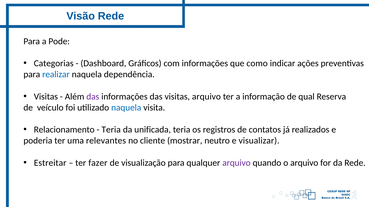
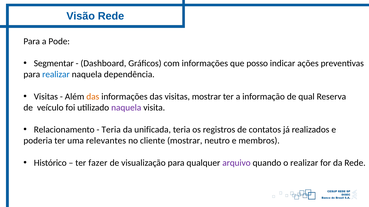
Categorias: Categorias -> Segmentar (54, 64)
como: como -> posso (257, 64)
das colour: purple -> orange (93, 97)
visitas arquivo: arquivo -> mostrar (206, 97)
naquela colour: blue -> purple (126, 108)
visualizar: visualizar -> membros (259, 141)
Estreitar: Estreitar -> Histórico (50, 163)
o arquivo: arquivo -> realizar (304, 163)
